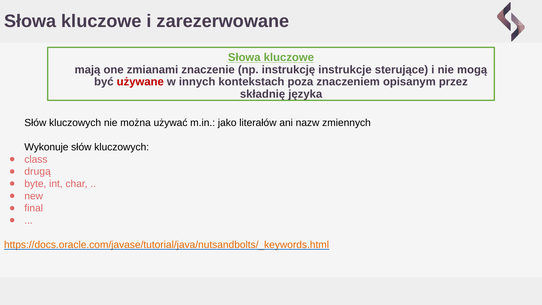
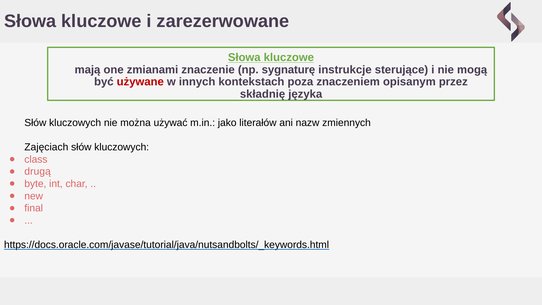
instrukcję: instrukcję -> sygnaturę (288, 70)
Wykonuje: Wykonuje -> Zajęciach (46, 147)
https://docs.oracle.com/javase/tutorial/java/nutsandbolts/_keywords.html colour: orange -> black (167, 245)
